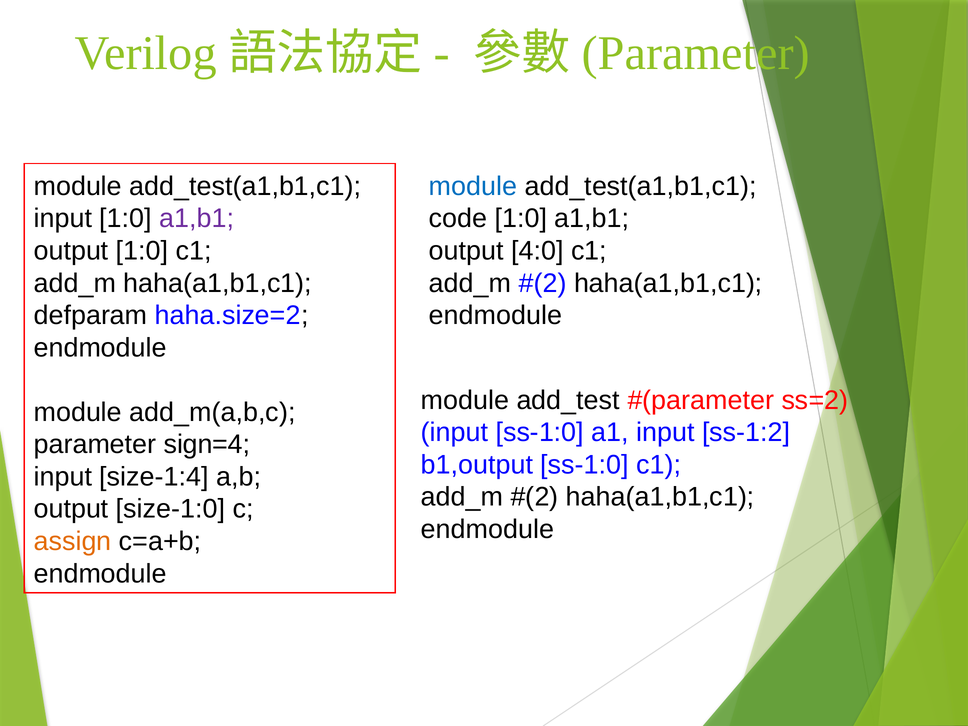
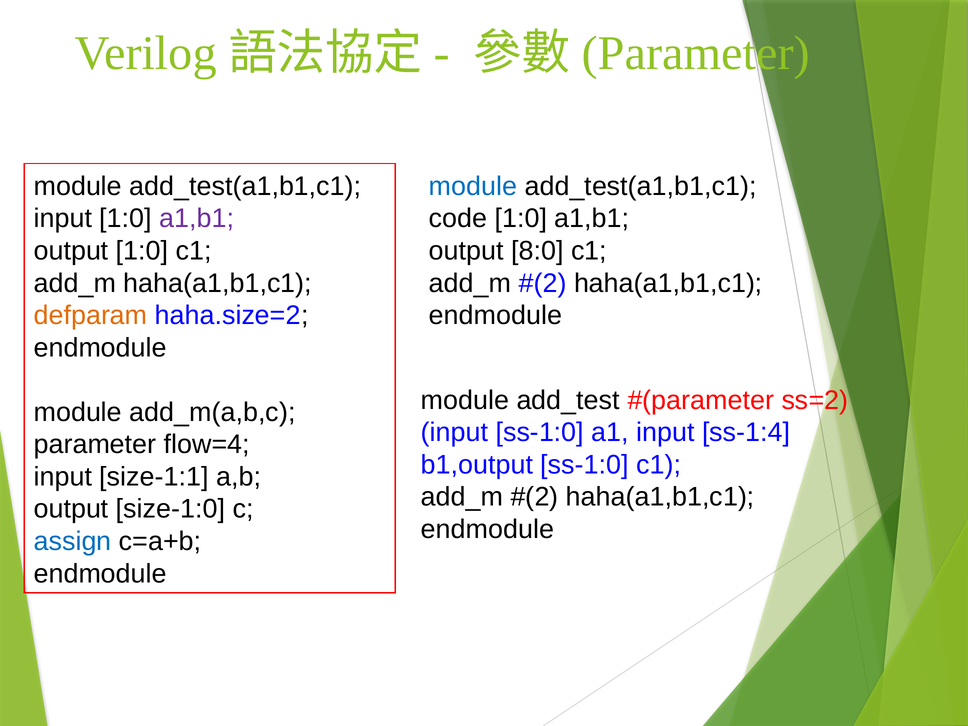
4:0: 4:0 -> 8:0 (537, 251)
defparam colour: black -> orange (91, 315)
ss-1:2: ss-1:2 -> ss-1:4 (746, 433)
sign=4: sign=4 -> flow=4 (207, 445)
size-1:4: size-1:4 -> size-1:1 (154, 477)
assign colour: orange -> blue (73, 541)
